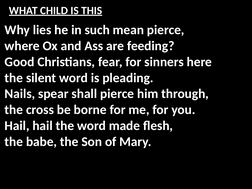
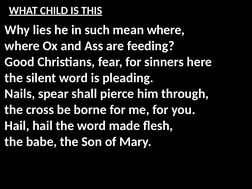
mean pierce: pierce -> where (166, 30)
